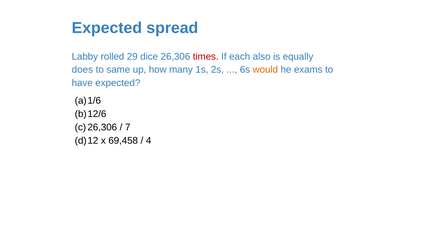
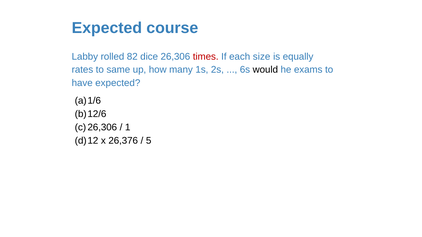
spread: spread -> course (172, 28)
29: 29 -> 82 (132, 57)
also: also -> size (262, 57)
does: does -> rates (82, 70)
would colour: orange -> black (265, 70)
7: 7 -> 1 (128, 128)
69,458: 69,458 -> 26,376 (123, 141)
4: 4 -> 5 (149, 141)
